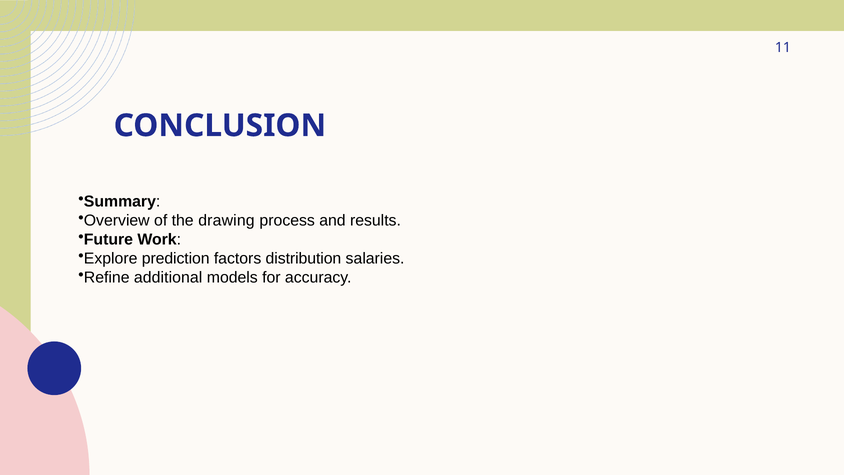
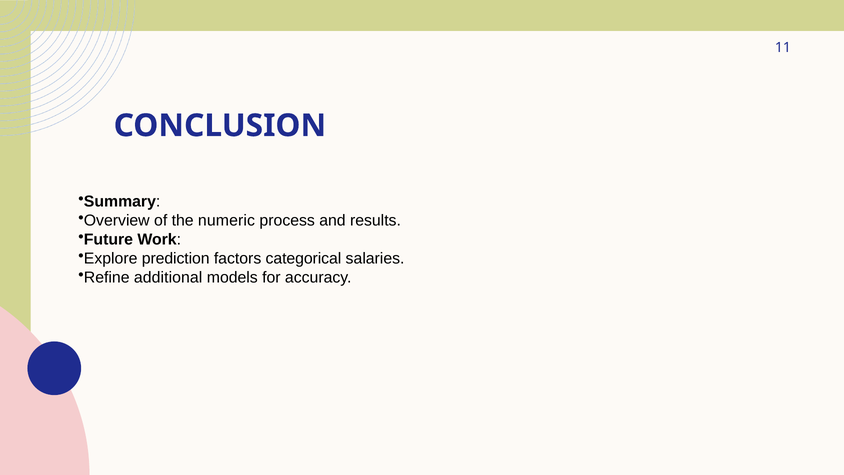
drawing: drawing -> numeric (226, 221)
distribution: distribution -> categorical (303, 259)
